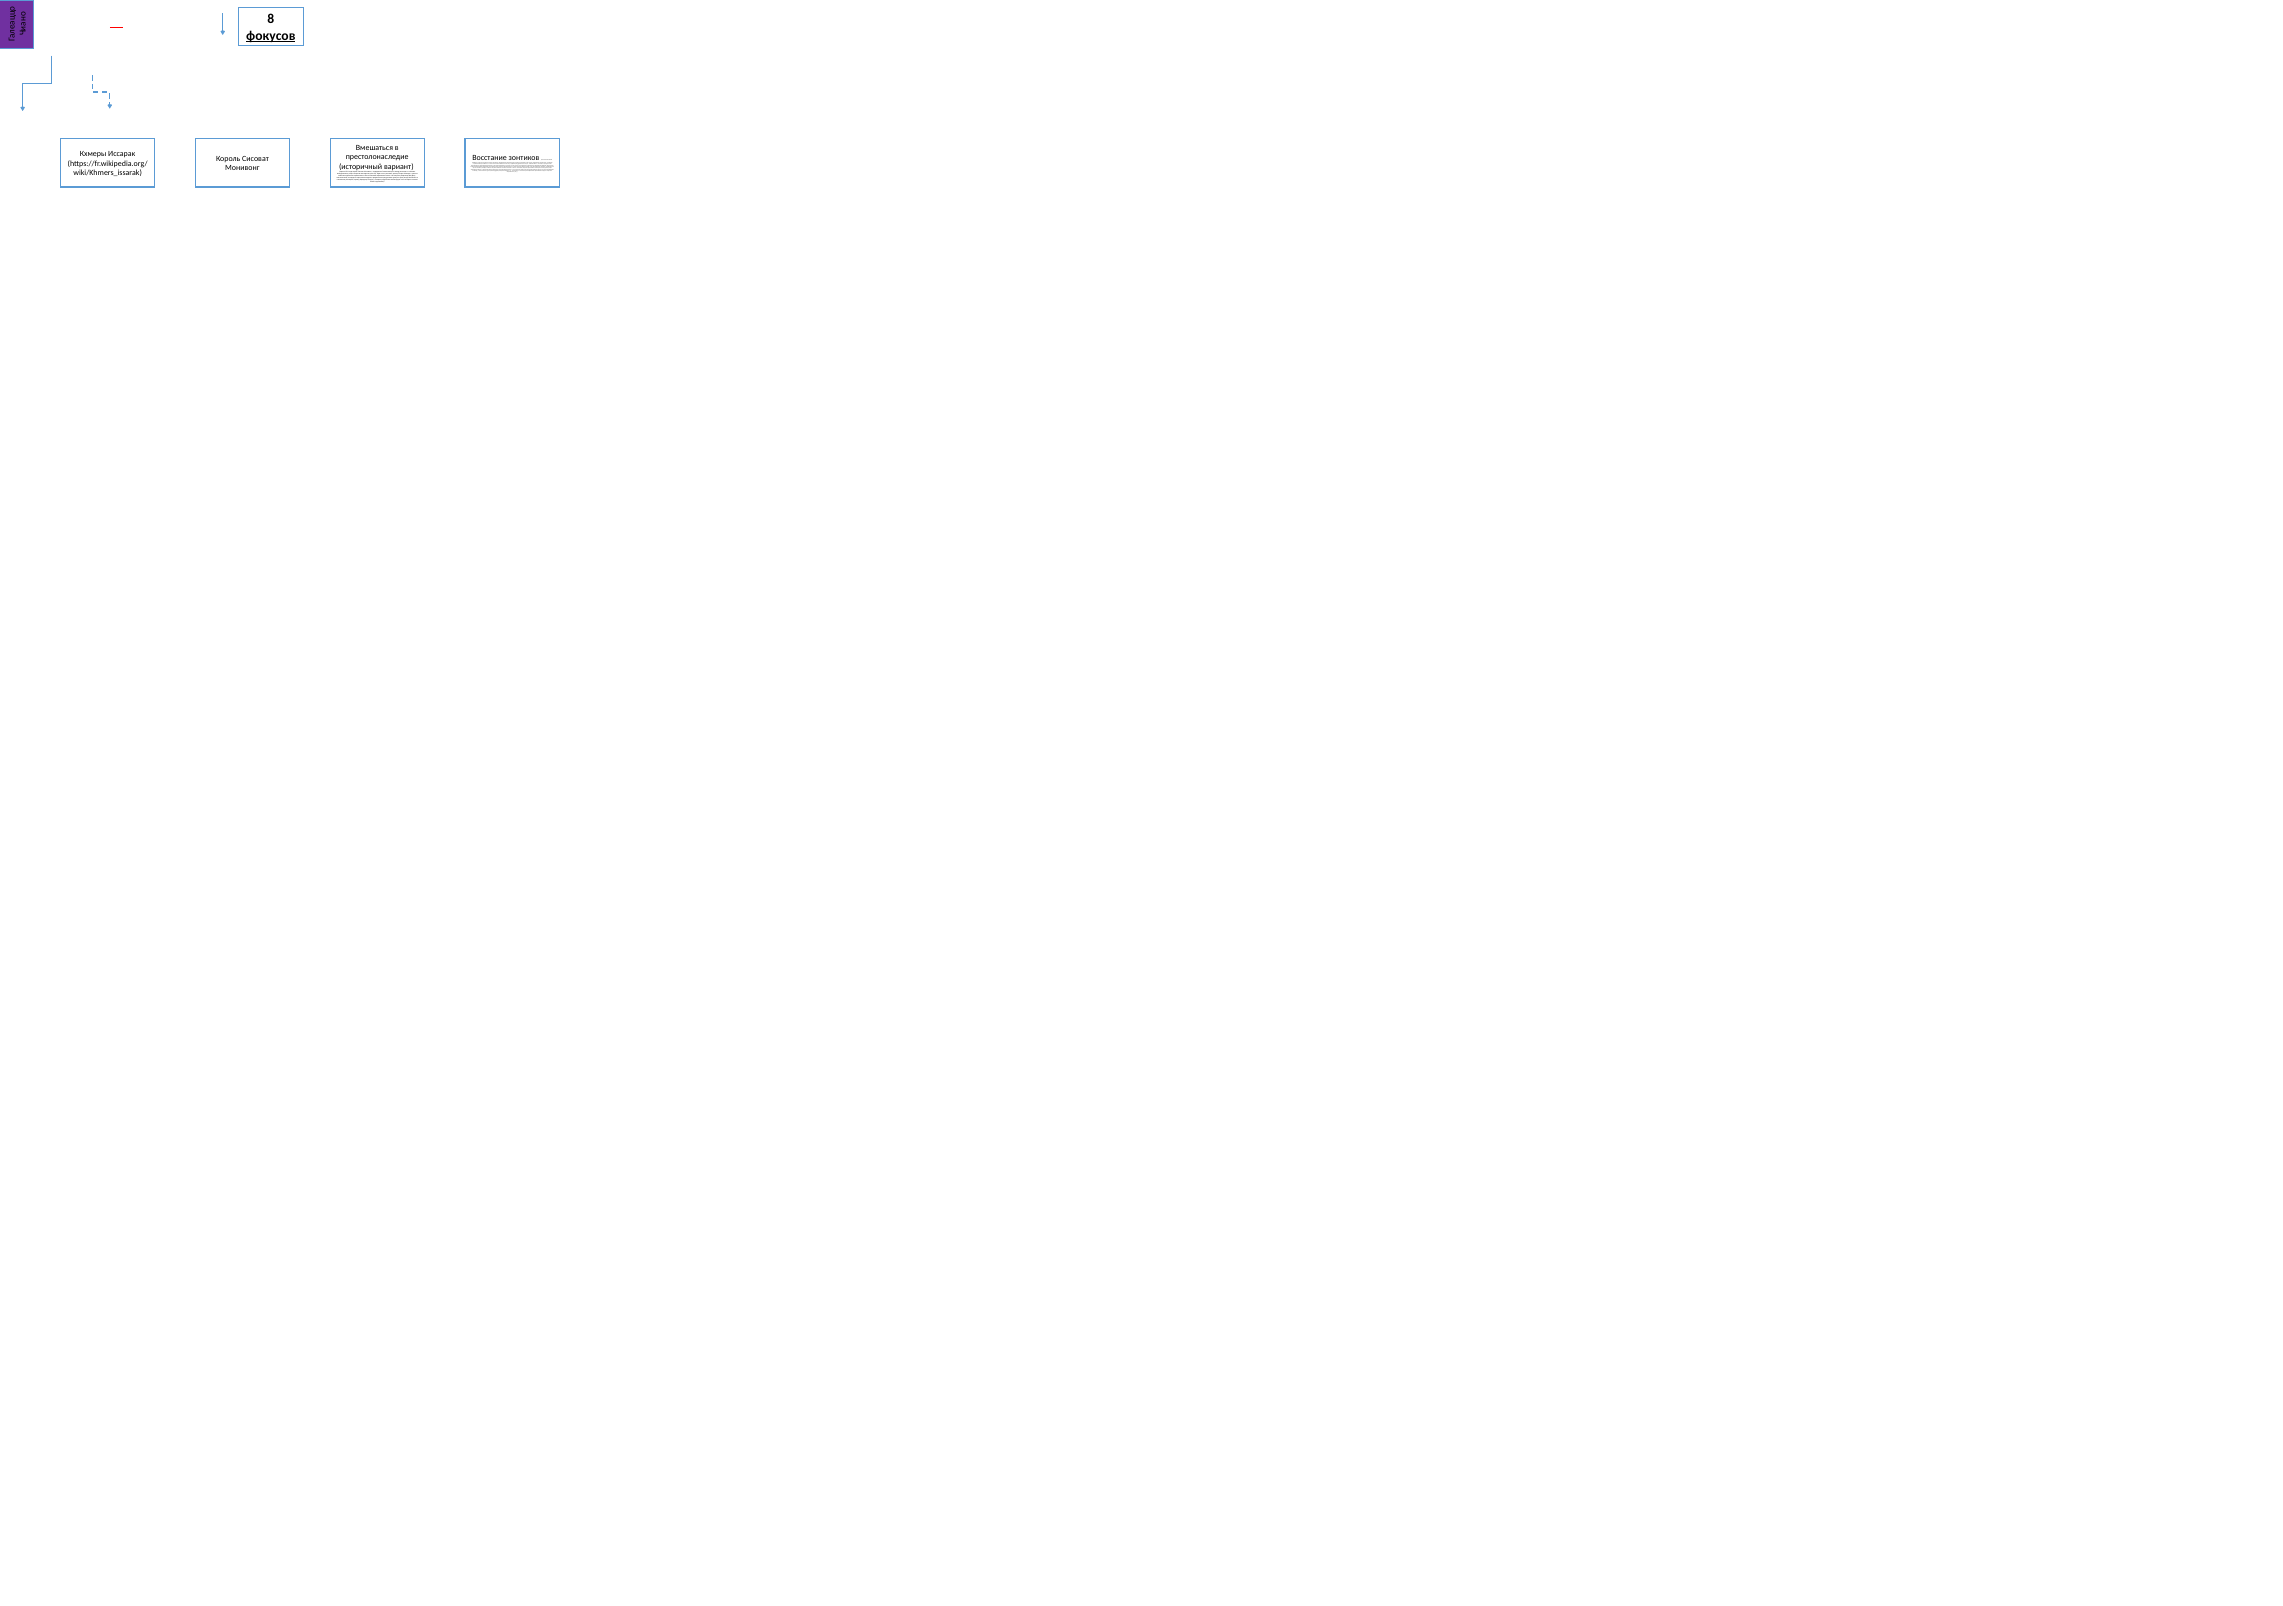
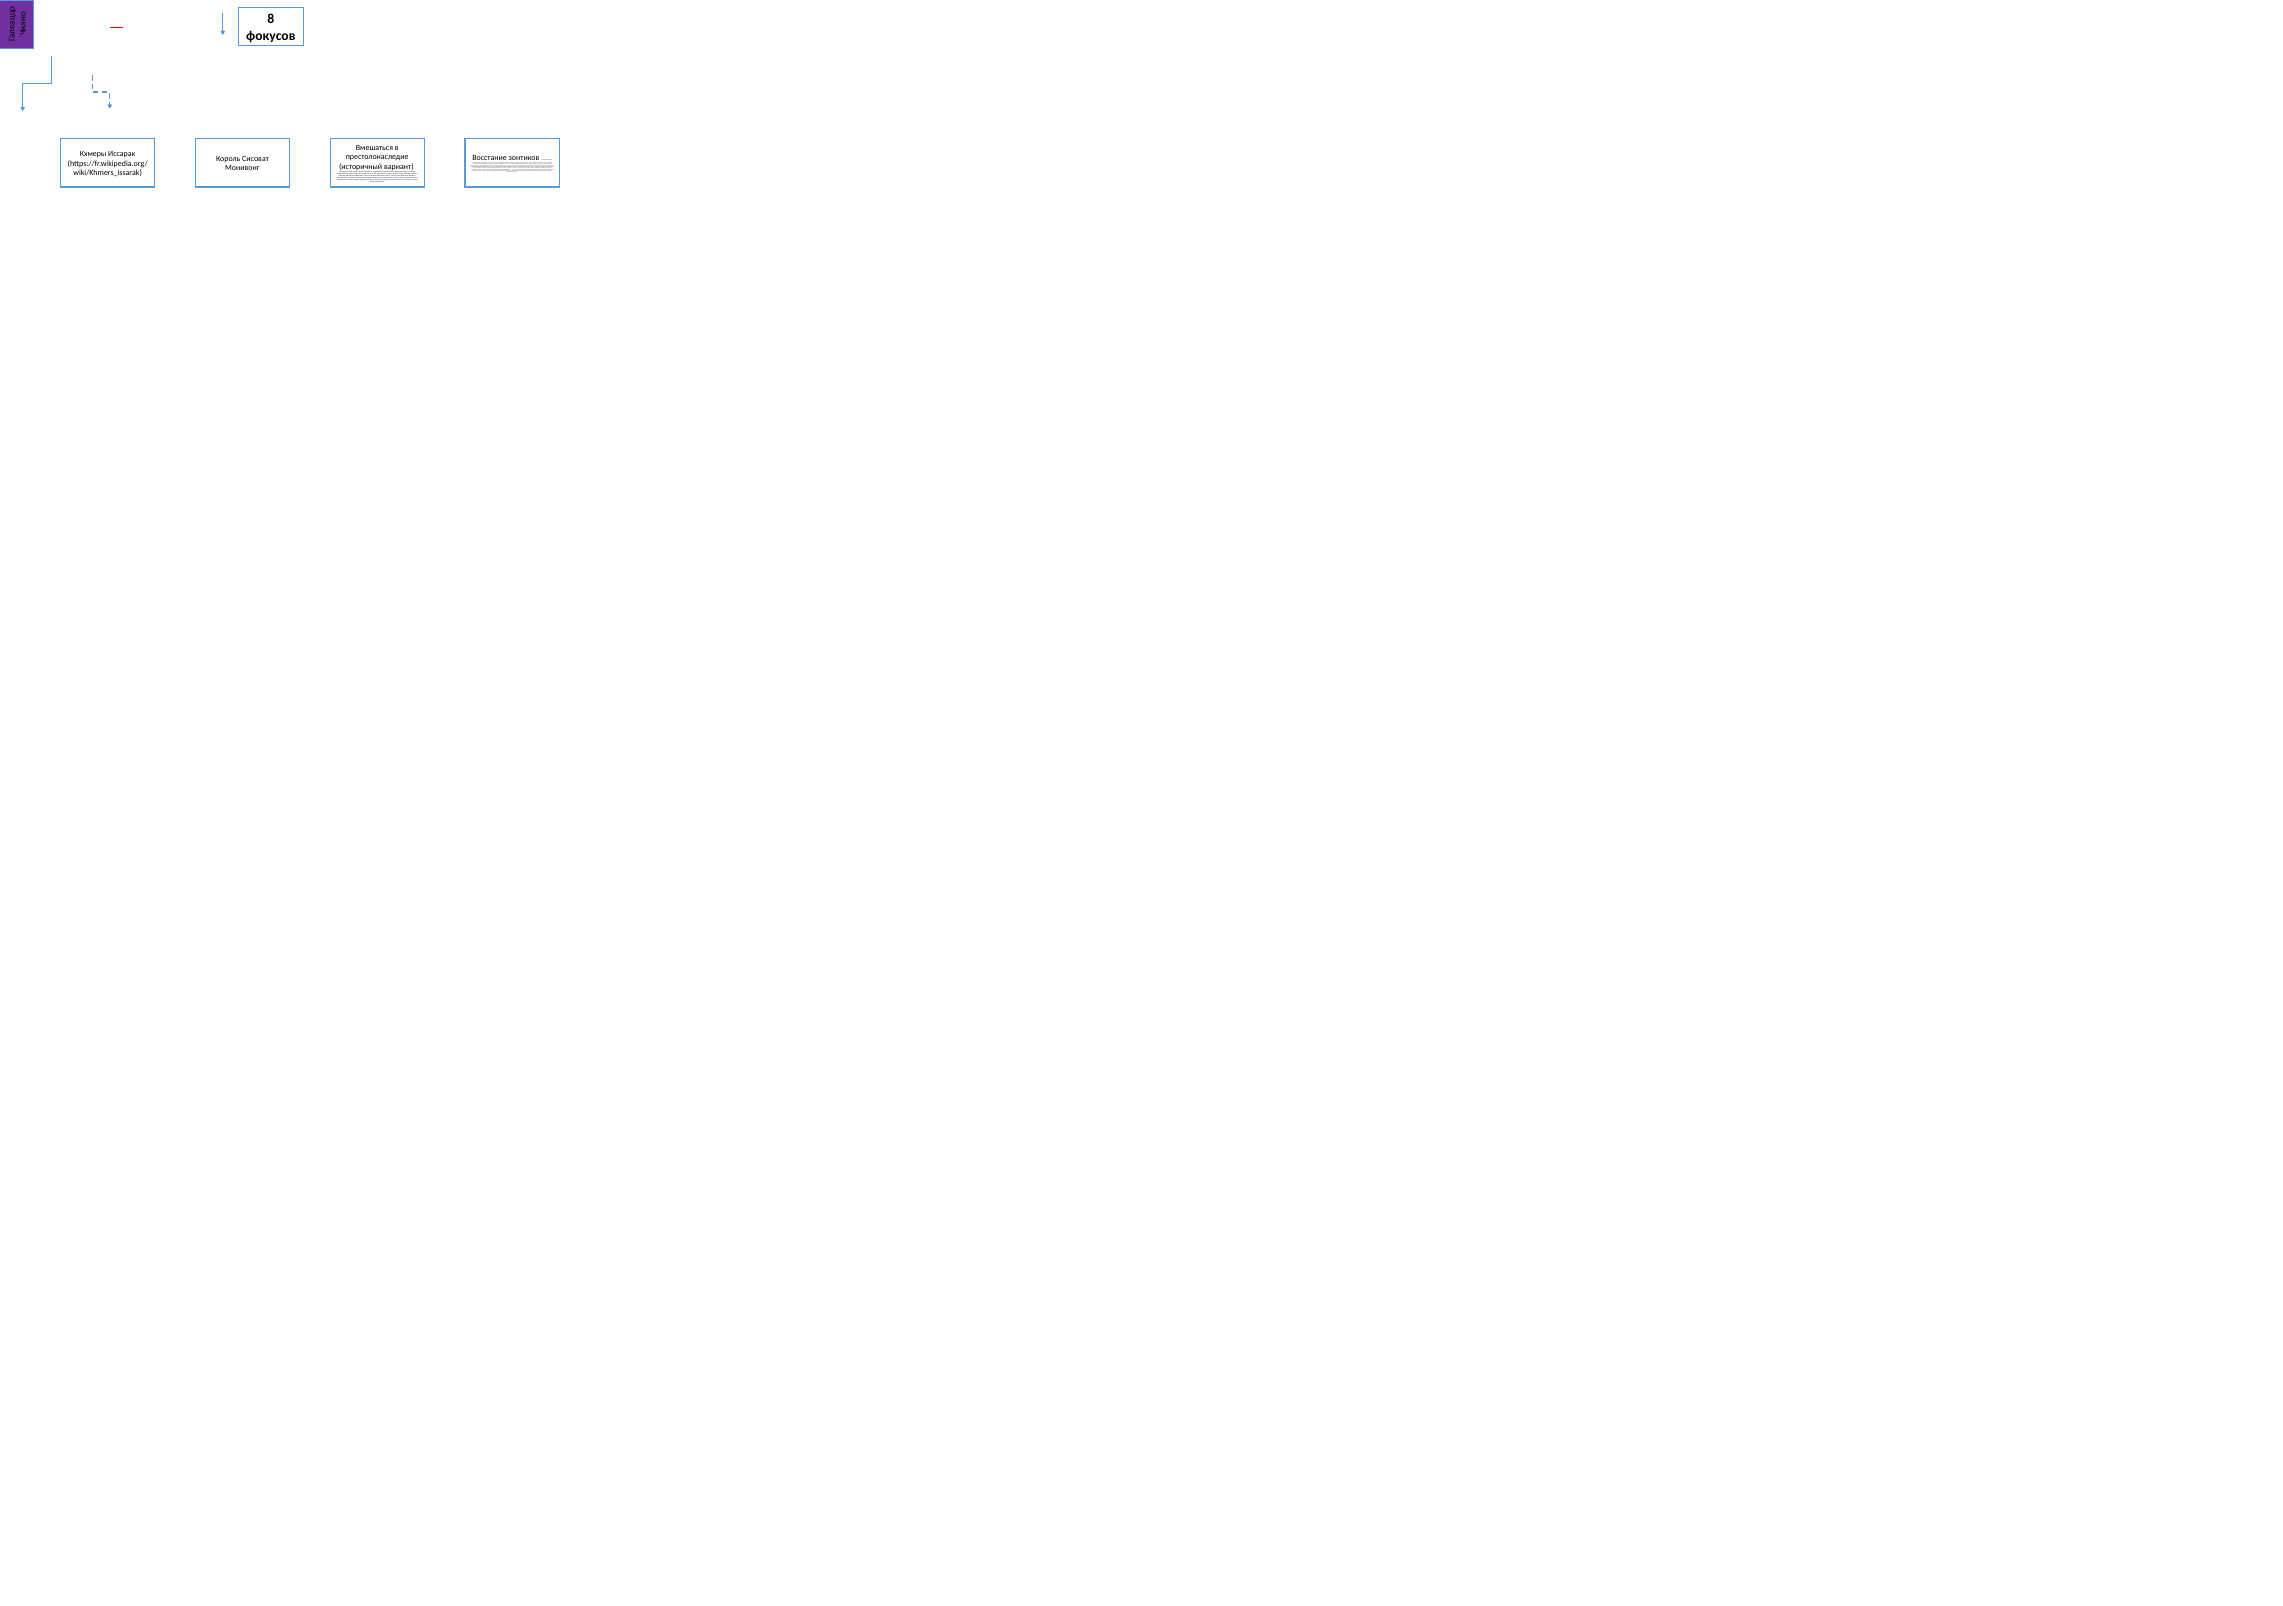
фокусов underline: present -> none (271, 36)
